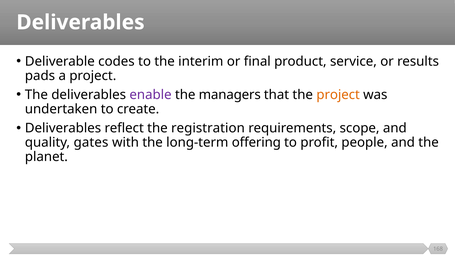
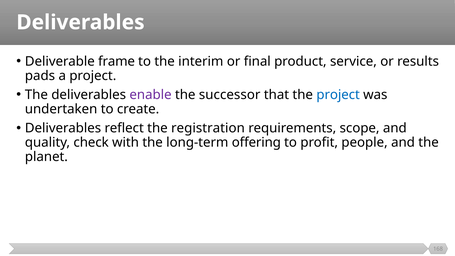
codes: codes -> frame (117, 61)
managers: managers -> successor (230, 95)
project colour: orange -> blue (338, 95)
gates: gates -> check (91, 142)
